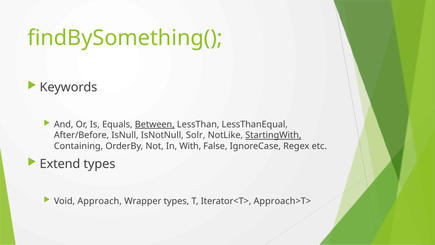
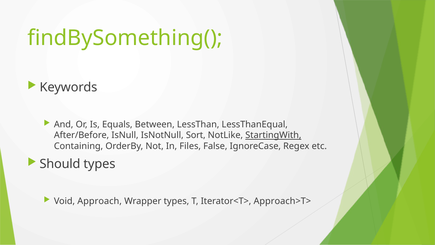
Between underline: present -> none (155, 124)
Solr: Solr -> Sort (196, 135)
With: With -> Files (190, 146)
Extend: Extend -> Should (60, 164)
